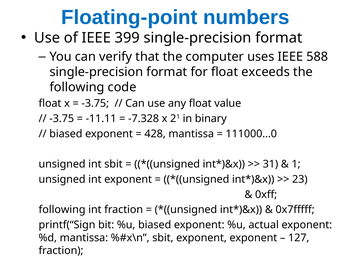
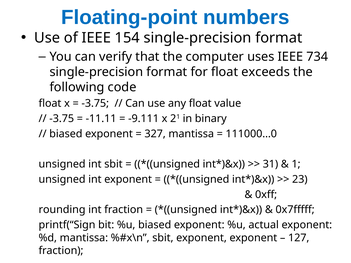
399: 399 -> 154 (127, 38)
588: 588 -> 734 (317, 57)
-7.328: -7.328 -> -9.111 (144, 119)
428: 428 -> 327 (155, 134)
following: following -> rounding (62, 210)
